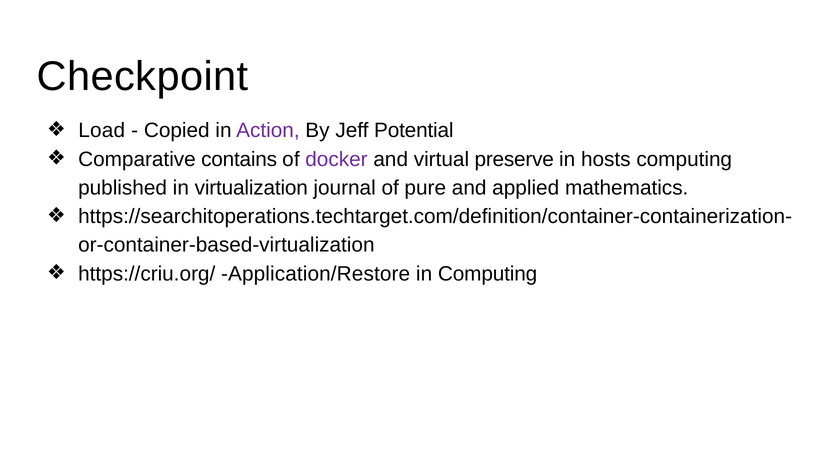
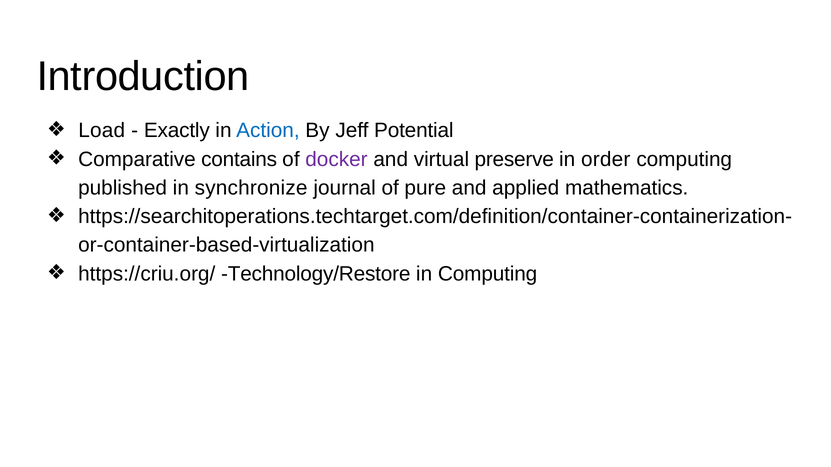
Checkpoint: Checkpoint -> Introduction (143, 77)
Copied: Copied -> Exactly (177, 131)
Action colour: purple -> blue (268, 131)
hosts: hosts -> order (606, 159)
virtualization: virtualization -> synchronize (251, 188)
Application/Restore: Application/Restore -> Technology/Restore (316, 274)
